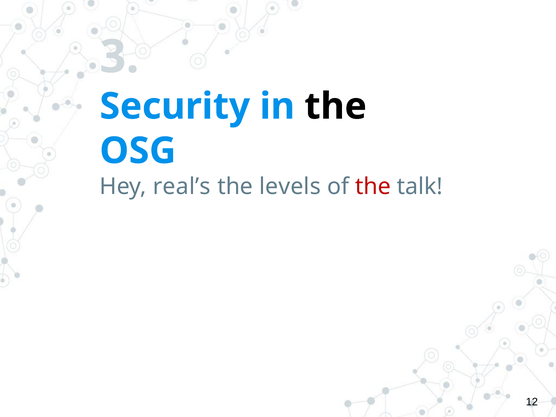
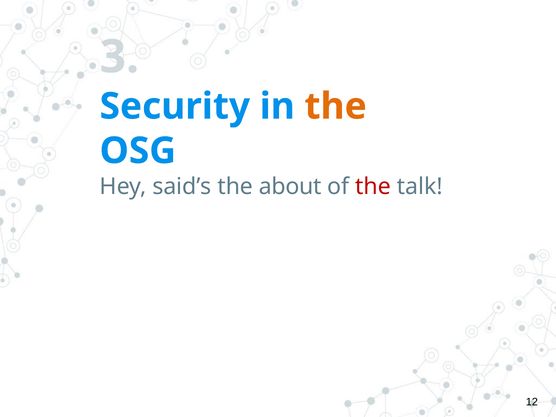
the colour: black -> orange (336, 106)
real’s: real’s -> said’s (182, 186)
levels: levels -> about (290, 186)
